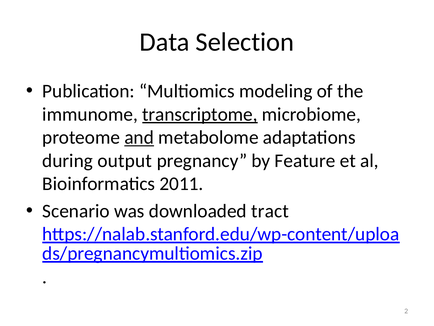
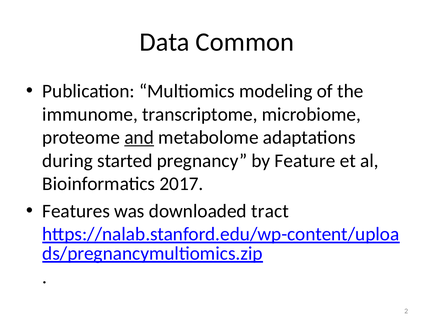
Selection: Selection -> Common (245, 42)
transcriptome underline: present -> none (200, 114)
output: output -> started (125, 161)
2011: 2011 -> 2017 (182, 184)
Scenario: Scenario -> Features (76, 211)
